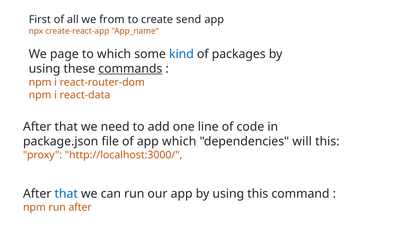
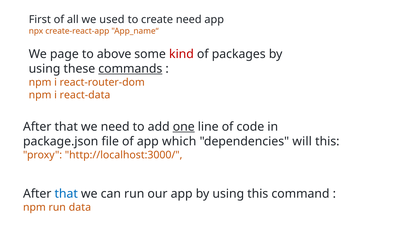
from: from -> used (112, 20)
create send: send -> need (189, 20)
to which: which -> above (114, 54)
kind colour: blue -> red (181, 54)
one underline: none -> present (184, 127)
run after: after -> data (80, 208)
